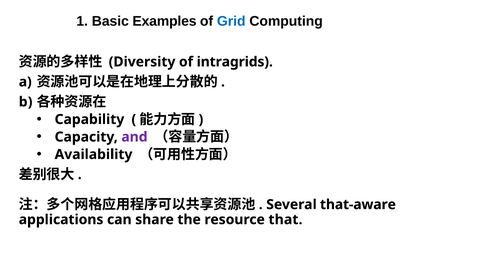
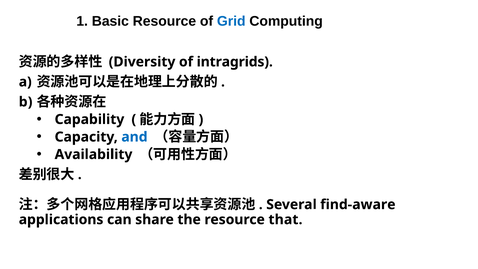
Basic Examples: Examples -> Resource (164, 21)
and colour: purple -> blue (134, 137)
that-aware: that-aware -> find-aware (358, 204)
